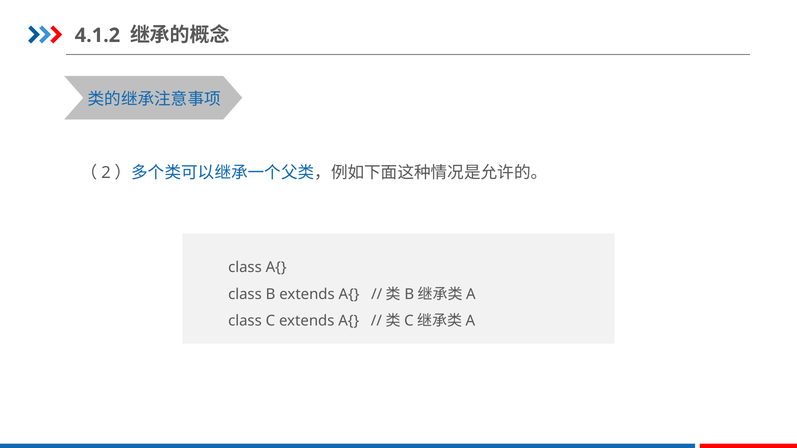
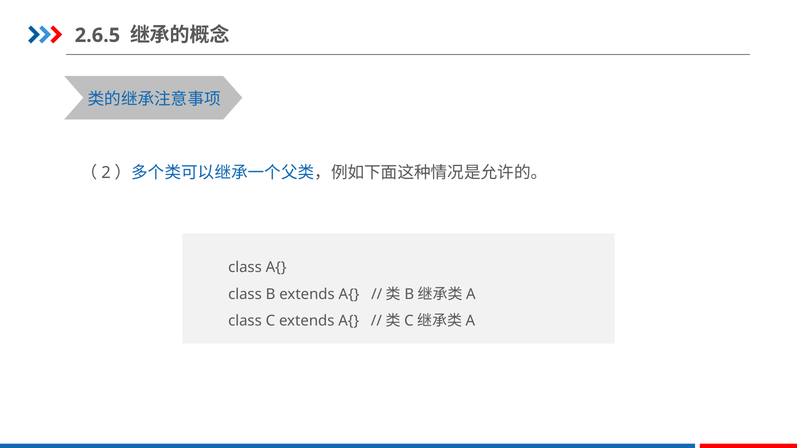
4.1.2: 4.1.2 -> 2.6.5 (97, 35)
